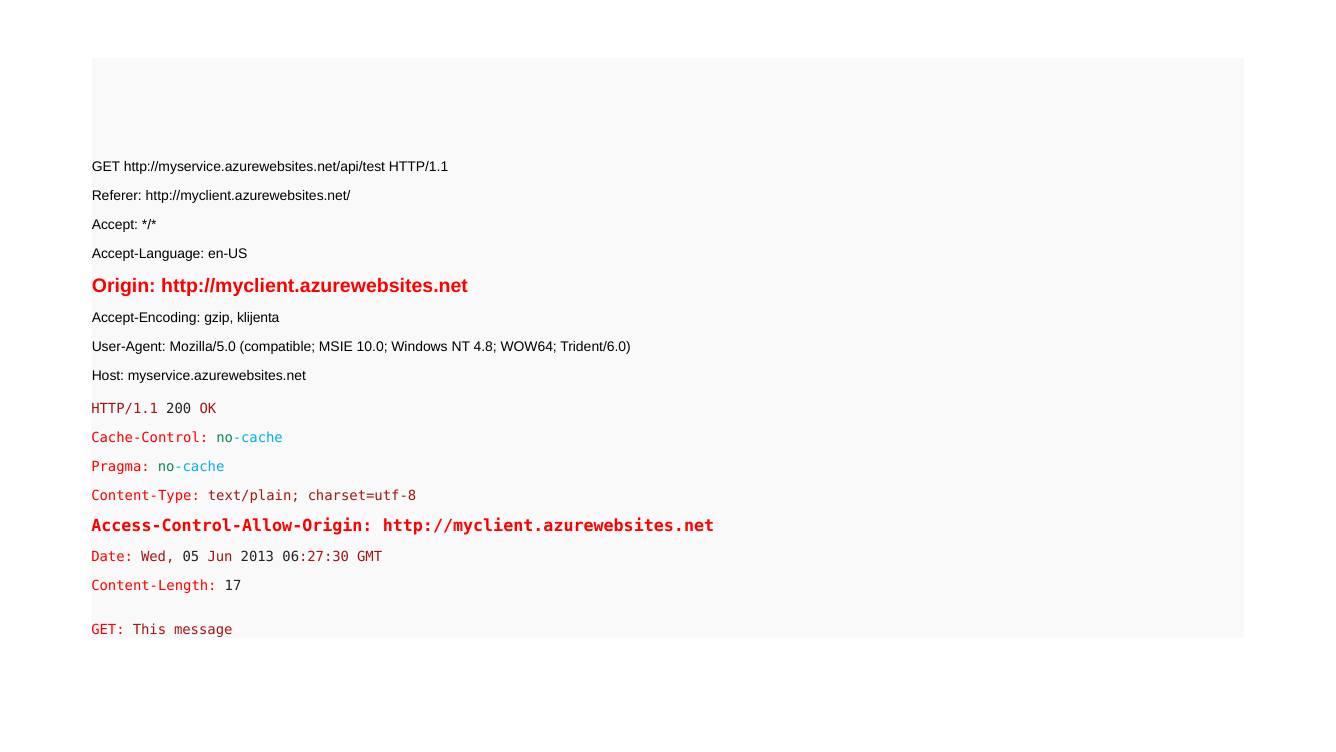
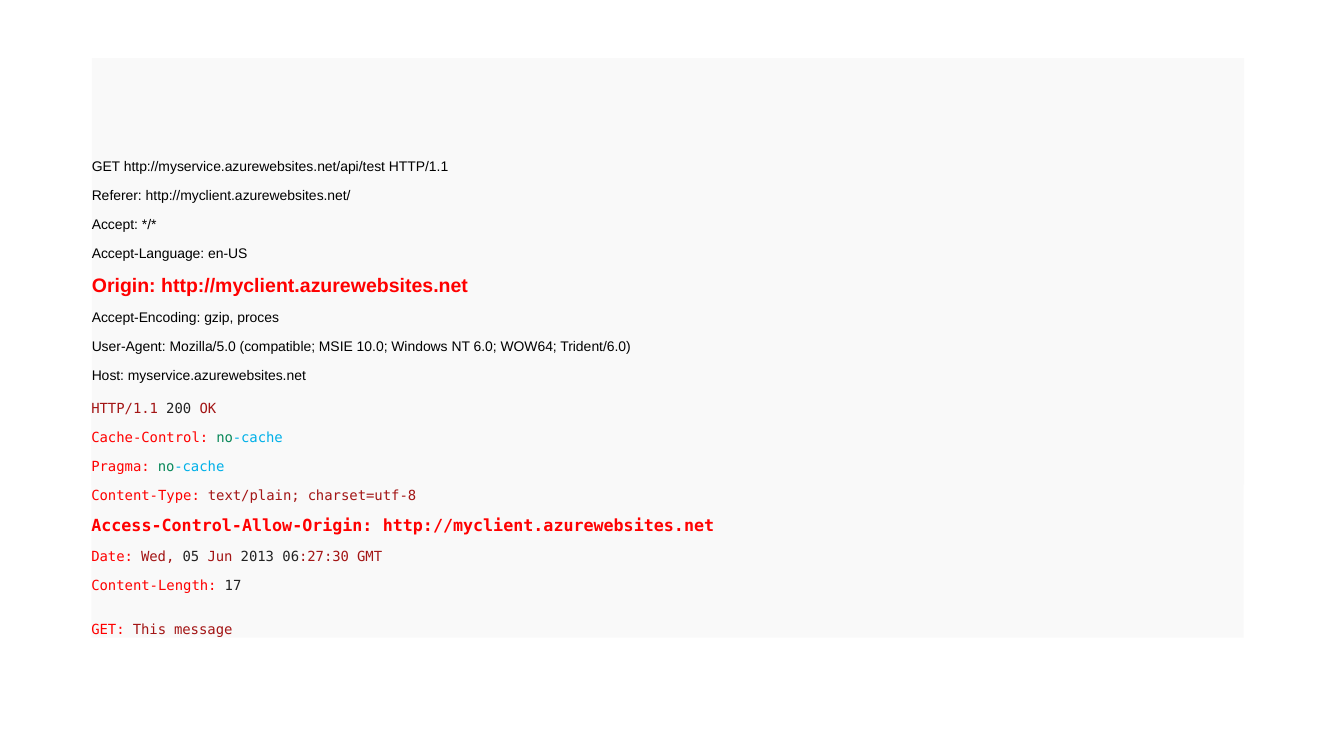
klijenta: klijenta -> proces (258, 317)
4.8: 4.8 -> 6.0 (485, 346)
